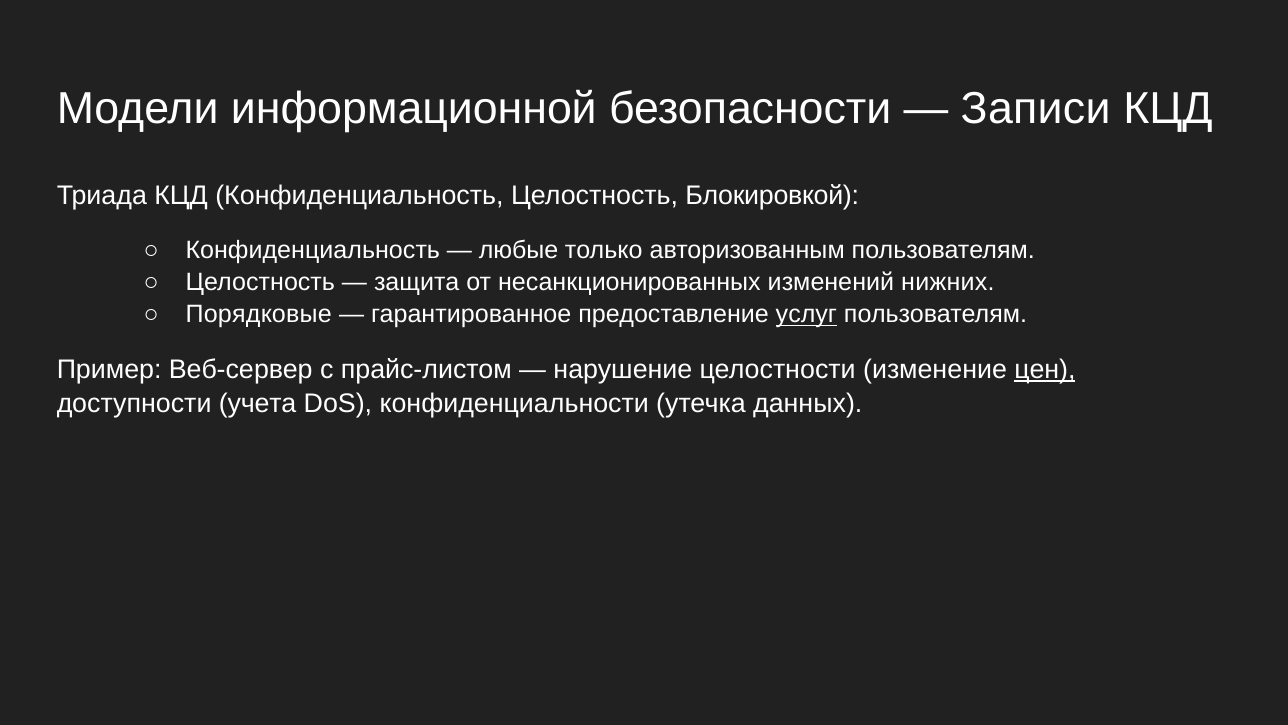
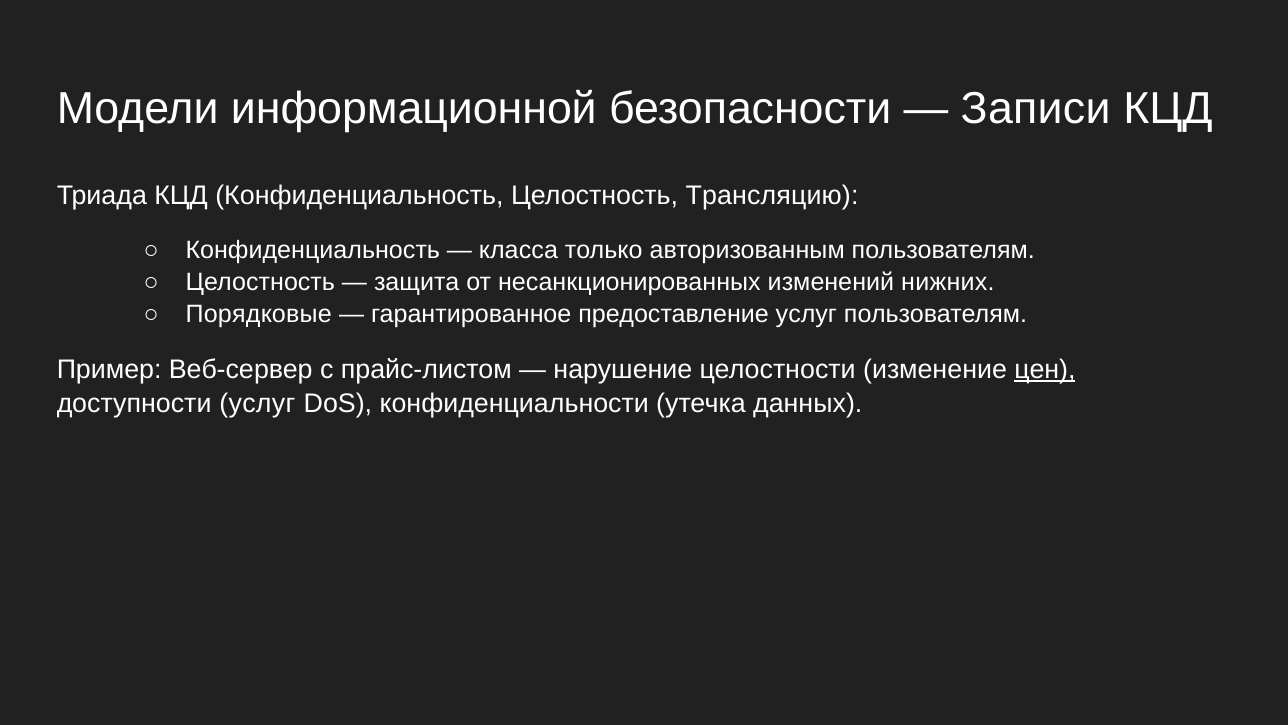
Блокировкой: Блокировкой -> Трансляцию (772, 195)
любые: любые -> класса (518, 250)
услуг underline: present -> none (806, 314)
доступности учета: учета -> услуг (257, 404)
